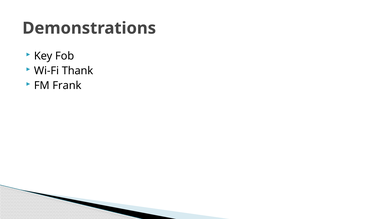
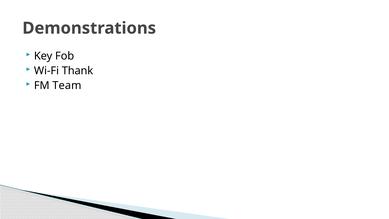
Frank: Frank -> Team (67, 86)
